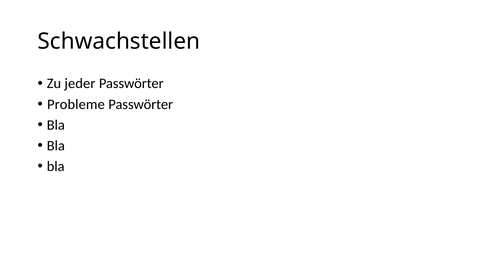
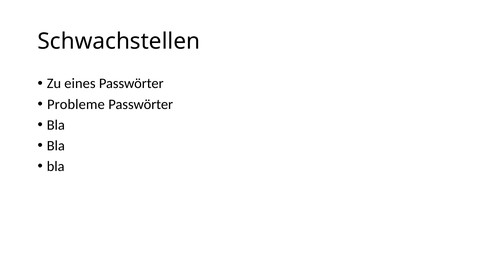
jeder: jeder -> eines (80, 83)
